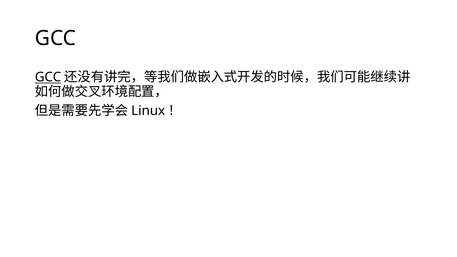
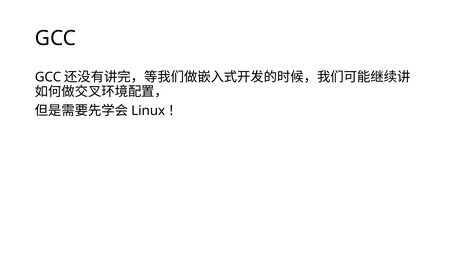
GCC underline: present -> none (48, 77)
